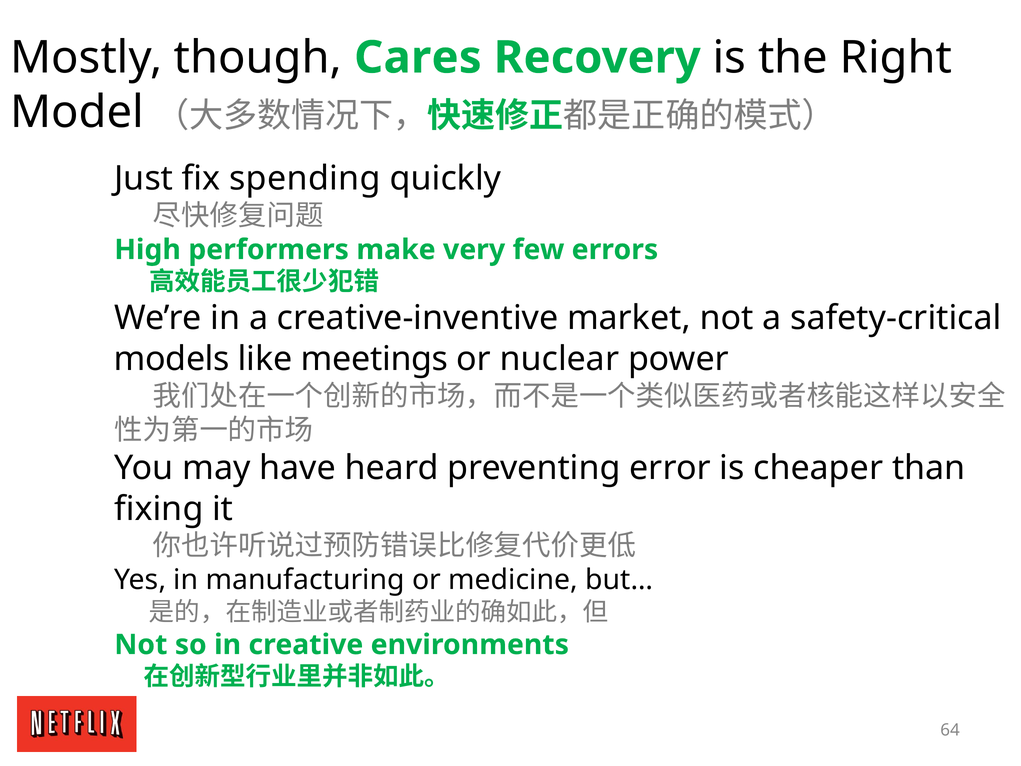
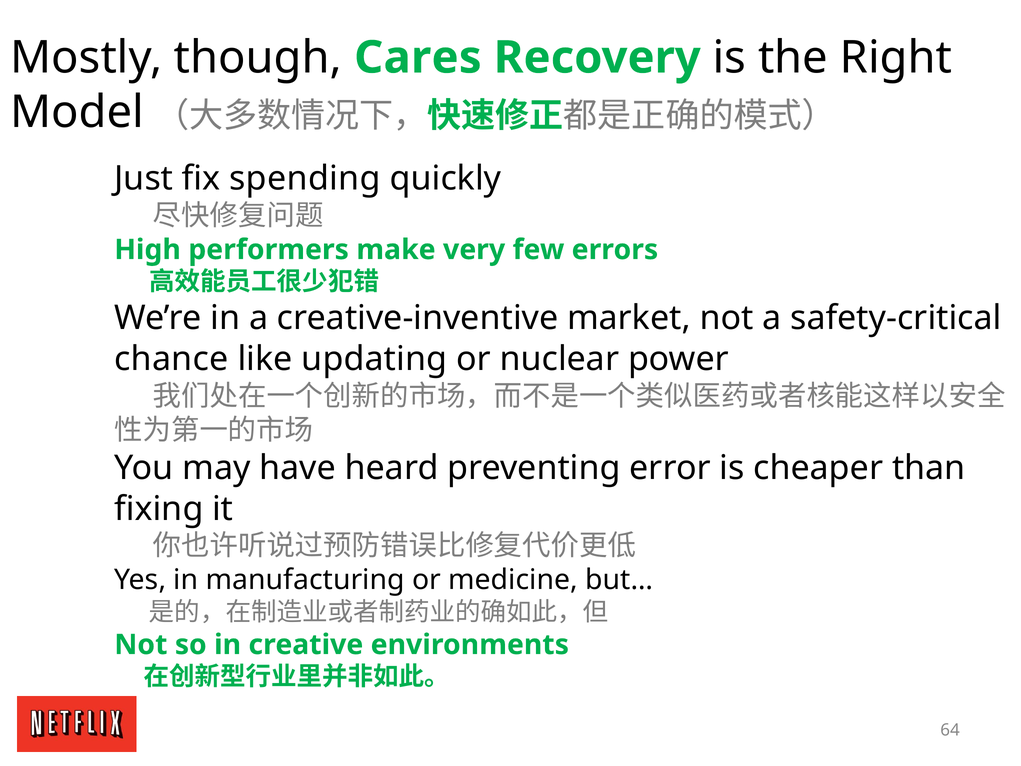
models: models -> chance (171, 359)
meetings: meetings -> updating (374, 359)
